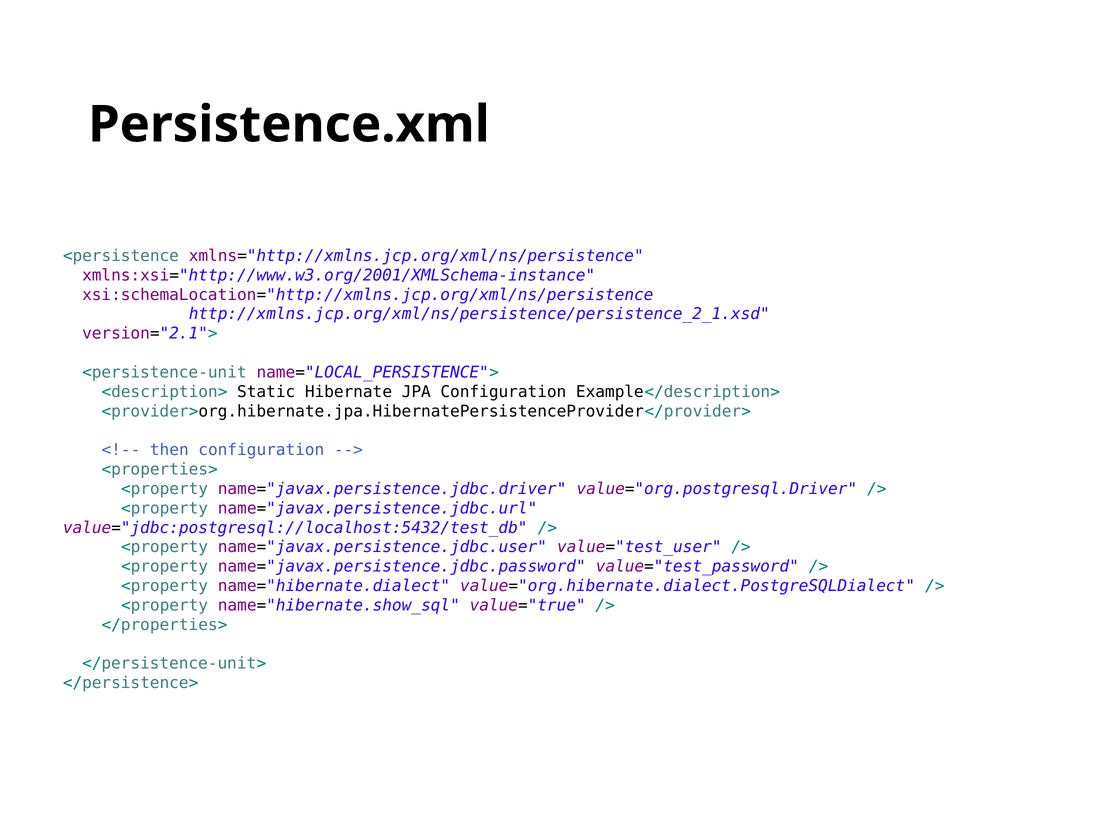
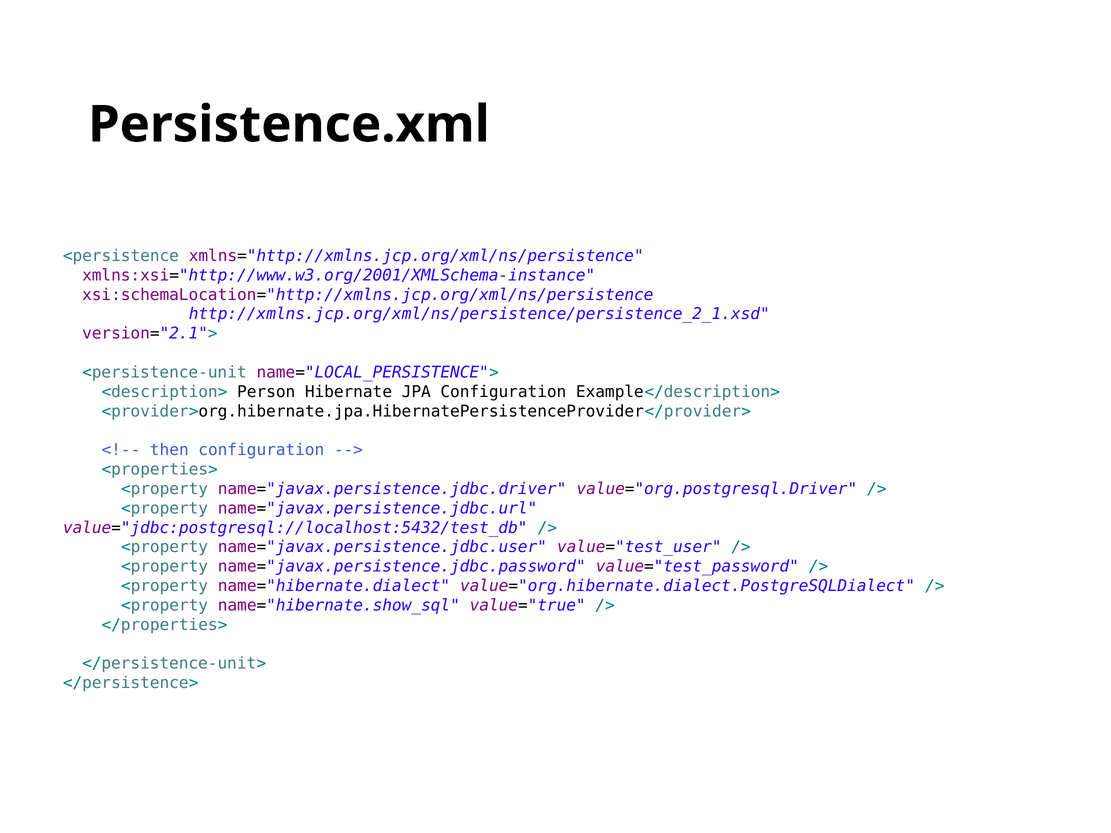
Static: Static -> Person (266, 392)
